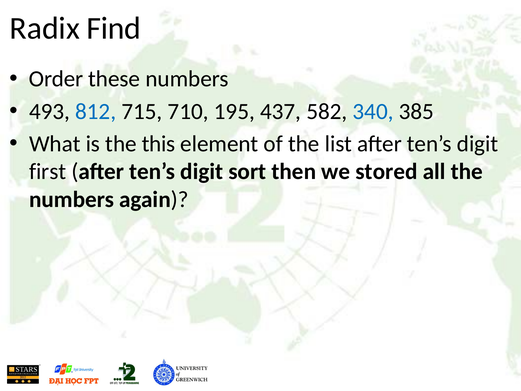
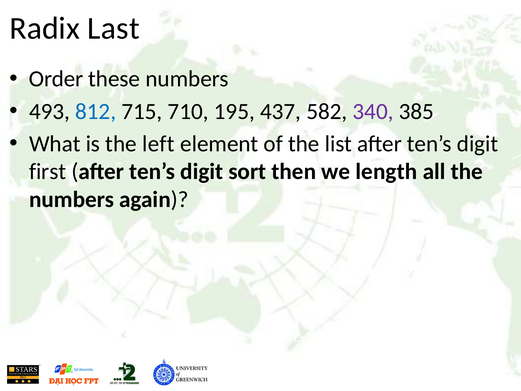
Find: Find -> Last (113, 28)
340 colour: blue -> purple (373, 111)
this: this -> left (158, 144)
stored: stored -> length (386, 172)
